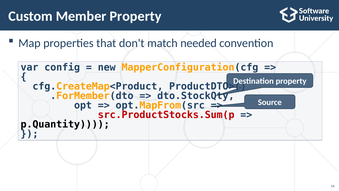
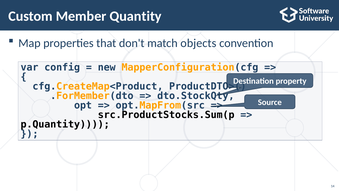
Member Property: Property -> Quantity (136, 16)
needed: needed -> objects (198, 43)
src.ProductStocks.Sum(p colour: red -> black (166, 115)
